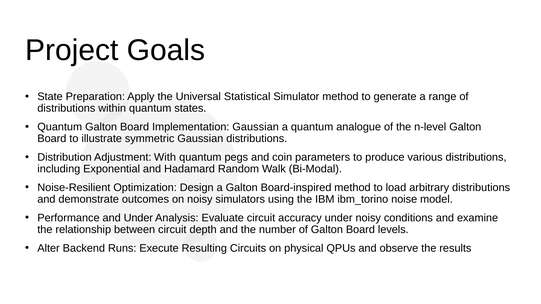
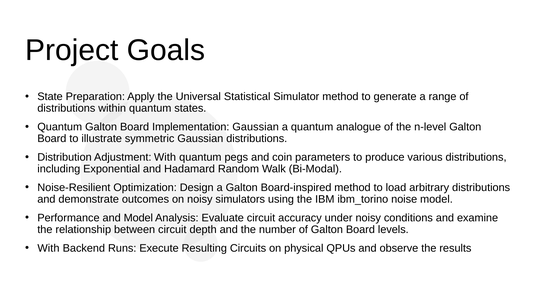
and Under: Under -> Model (138, 218)
Alter: Alter -> With (48, 248)
